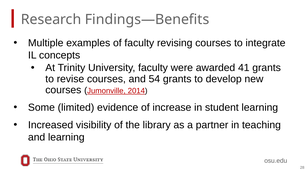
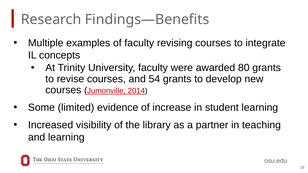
41: 41 -> 80 (244, 68)
